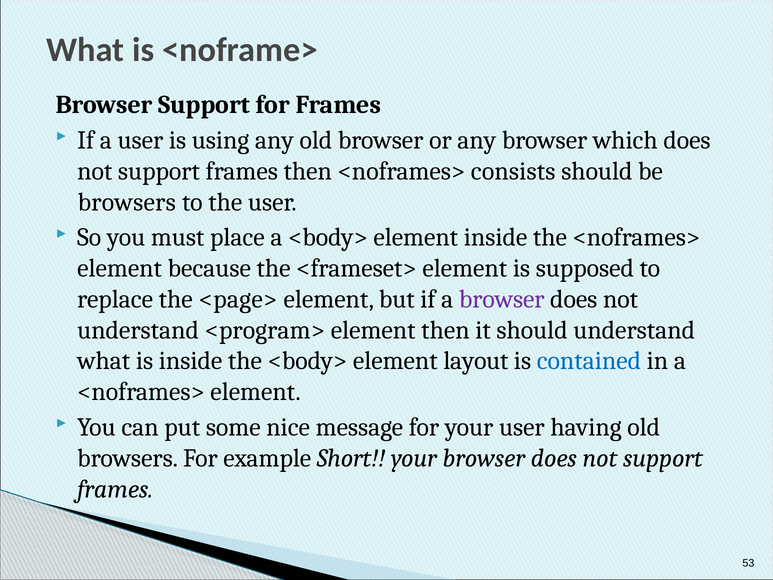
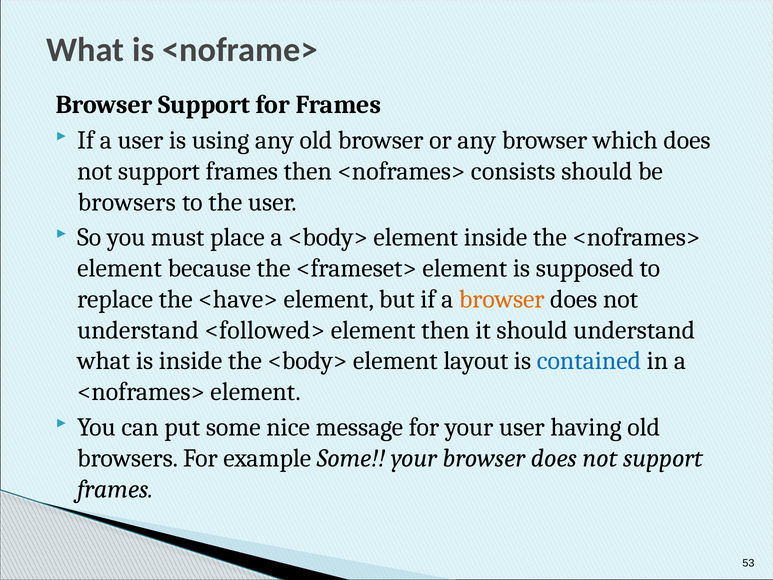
<page>: <page> -> <have> (238, 299)
browser colour: purple -> orange (502, 299)
<program>: <program> -> <followed> (265, 330)
example Short: Short -> Some (351, 458)
